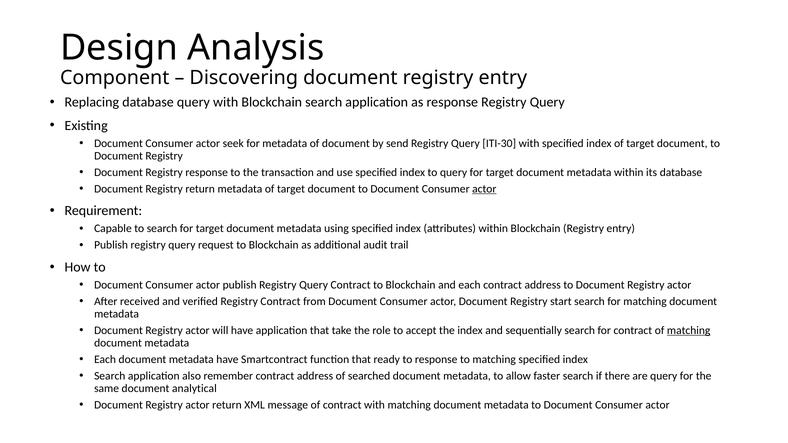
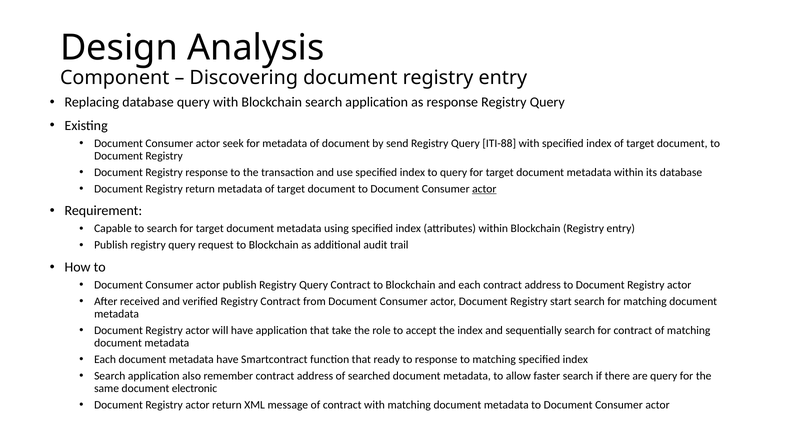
ITI-30: ITI-30 -> ITI-88 (499, 143)
matching underline: present -> none (689, 331)
analytical: analytical -> electronic (194, 388)
